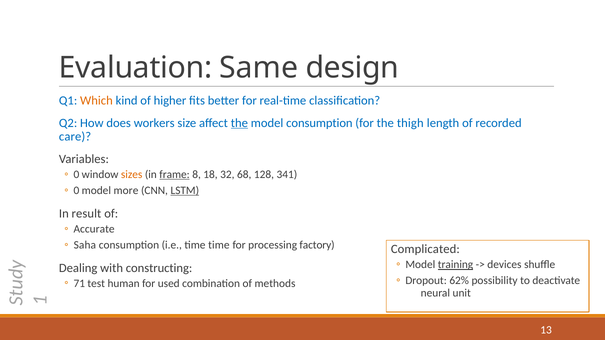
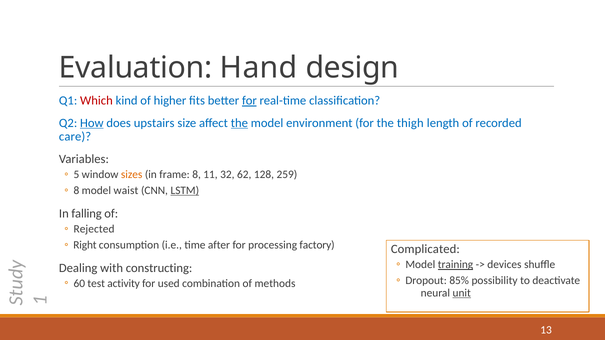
Same: Same -> Hand (259, 68)
Which colour: orange -> red (96, 101)
for underline: none -> present (249, 101)
How underline: none -> present (92, 123)
workers: workers -> upstairs (154, 123)
model consumption: consumption -> environment (319, 123)
0: 0 -> 5 (76, 175)
frame underline: present -> none (175, 175)
18: 18 -> 11 (211, 175)
68: 68 -> 62 (244, 175)
341: 341 -> 259 (287, 175)
0: 0 -> 8 (76, 191)
more: more -> waist (126, 191)
result: result -> falling (87, 214)
Accurate: Accurate -> Rejected (94, 229)
Saha: Saha -> Right (85, 245)
time time: time -> after (219, 245)
62%: 62% -> 85% (459, 281)
71: 71 -> 60 (79, 284)
human: human -> activity (124, 284)
unit underline: none -> present (462, 293)
